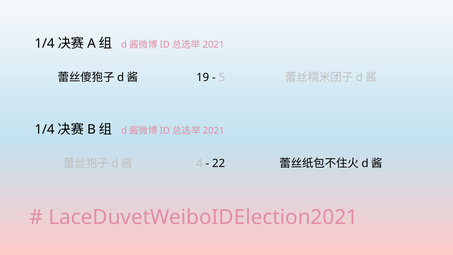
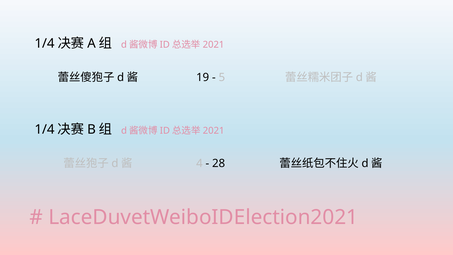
22: 22 -> 28 (219, 163)
